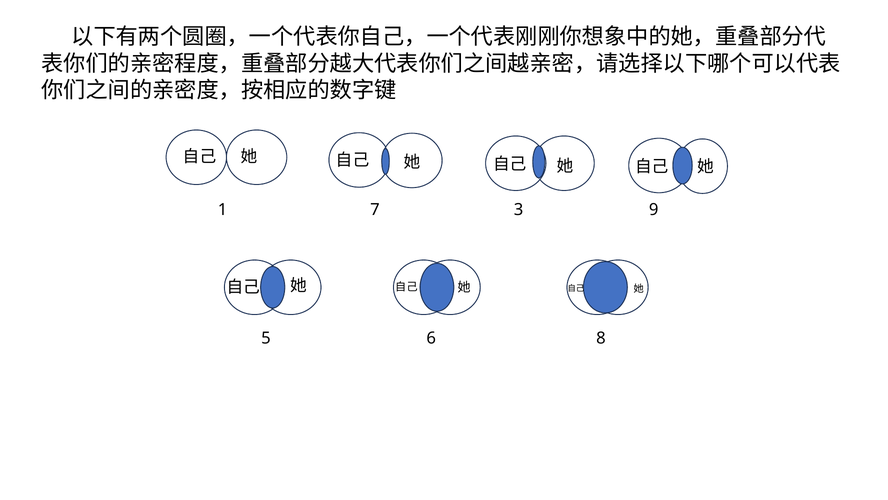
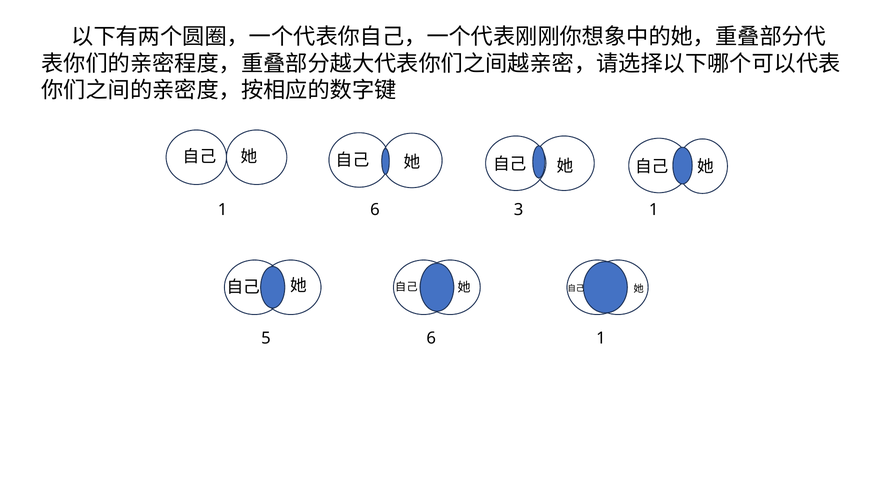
1 7: 7 -> 6 (375, 209)
3 9: 9 -> 1 (654, 209)
6 8: 8 -> 1 (601, 338)
